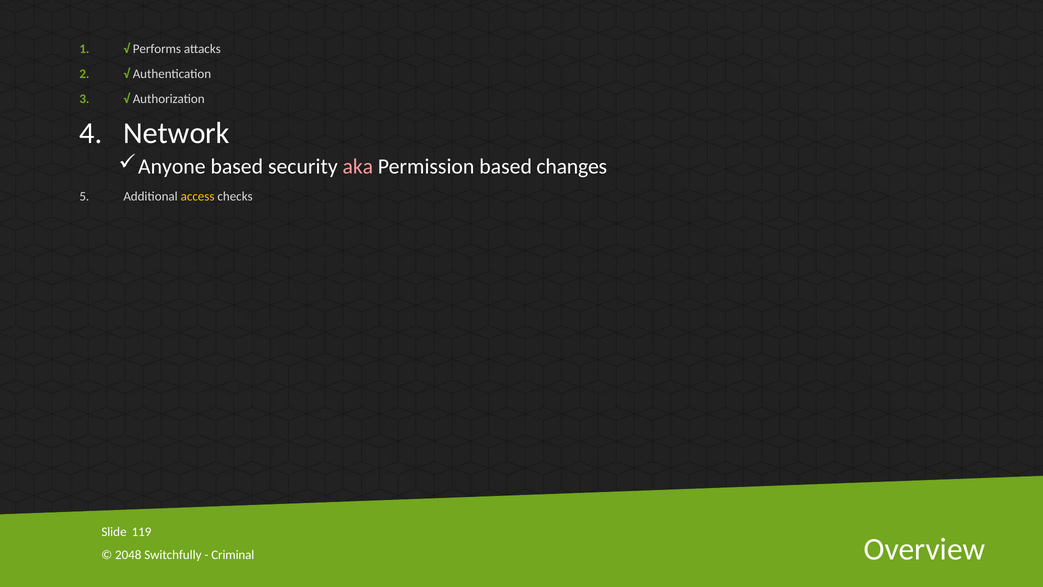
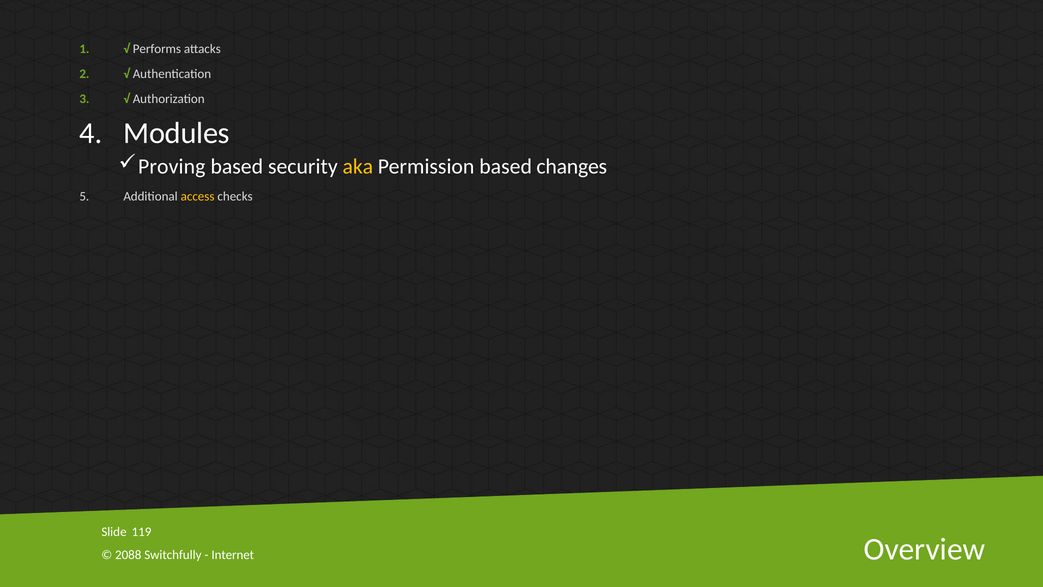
Network: Network -> Modules (177, 133)
Anyone: Anyone -> Proving (172, 167)
aka colour: pink -> yellow (358, 167)
2048: 2048 -> 2088 (128, 555)
Criminal: Criminal -> Internet (233, 555)
